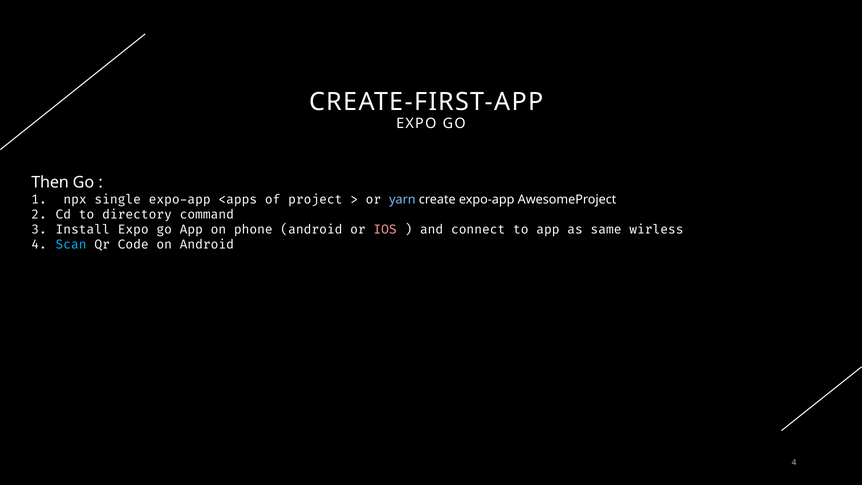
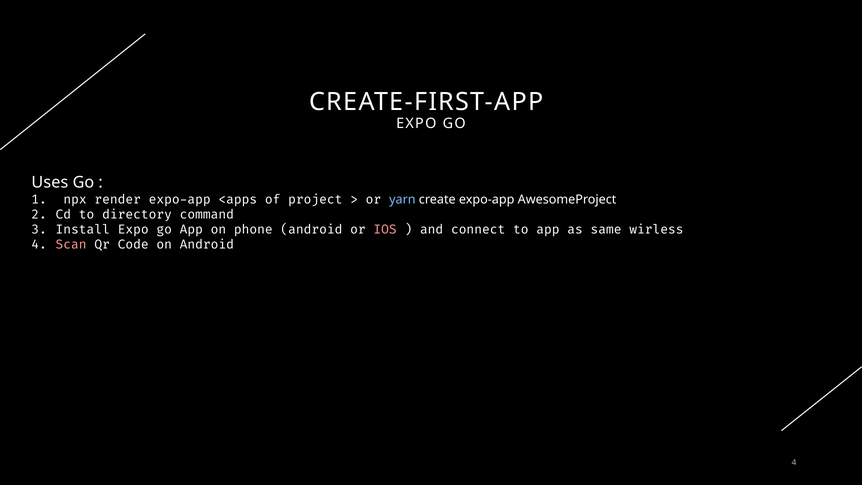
Then: Then -> Uses (50, 182)
single: single -> render (118, 199)
Scan colour: light blue -> pink (71, 245)
